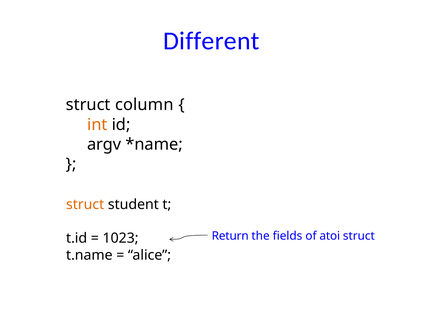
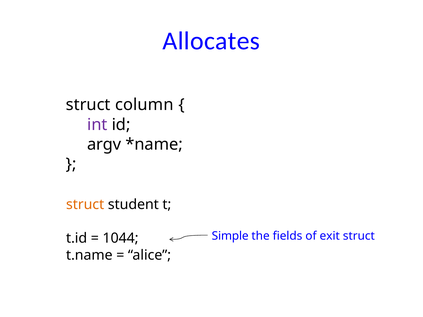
Different: Different -> Allocates (211, 41)
int colour: orange -> purple (97, 125)
Return: Return -> Simple (230, 236)
atoi: atoi -> exit (330, 236)
1023: 1023 -> 1044 (121, 238)
